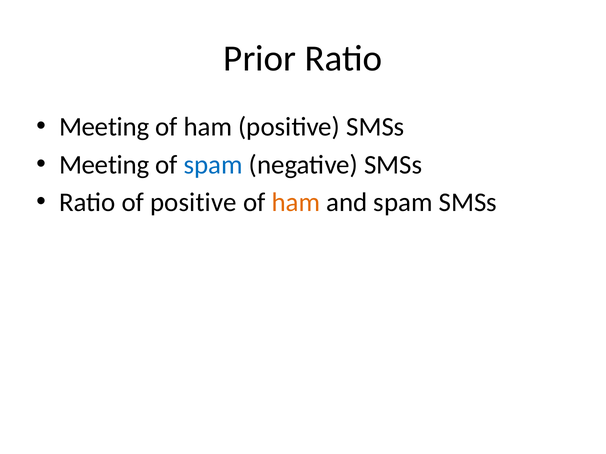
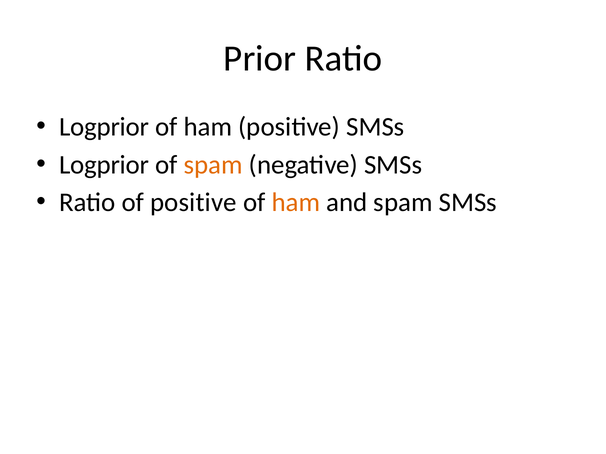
Meeting: Meeting -> Logprior (104, 127)
Meeting: Meeting -> Logprior (104, 165)
spam colour: blue -> orange (213, 165)
